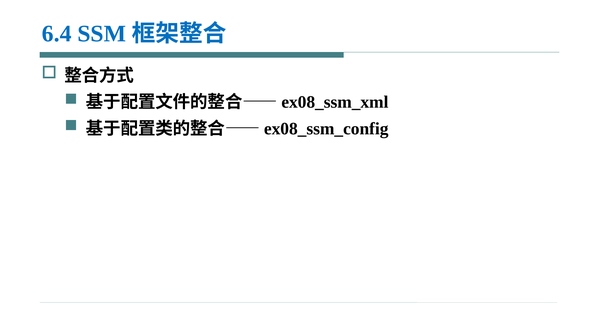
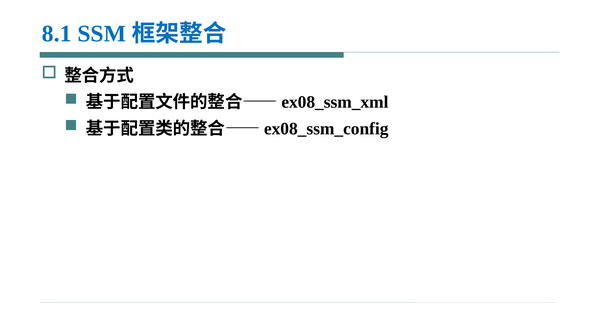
6.4: 6.4 -> 8.1 (57, 34)
